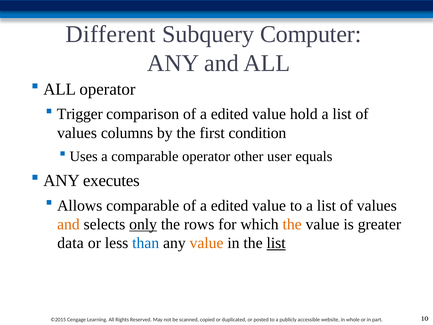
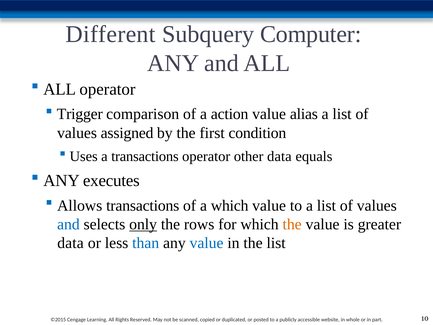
comparison of a edited: edited -> action (230, 114)
hold: hold -> alias (304, 114)
columns: columns -> assigned (127, 133)
a comparable: comparable -> transactions (145, 156)
other user: user -> data (279, 156)
Allows comparable: comparable -> transactions (143, 205)
edited: edited -> which (230, 205)
and colour: orange -> blue (68, 224)
value colour: orange -> blue (207, 243)
list underline: present -> none (276, 243)
